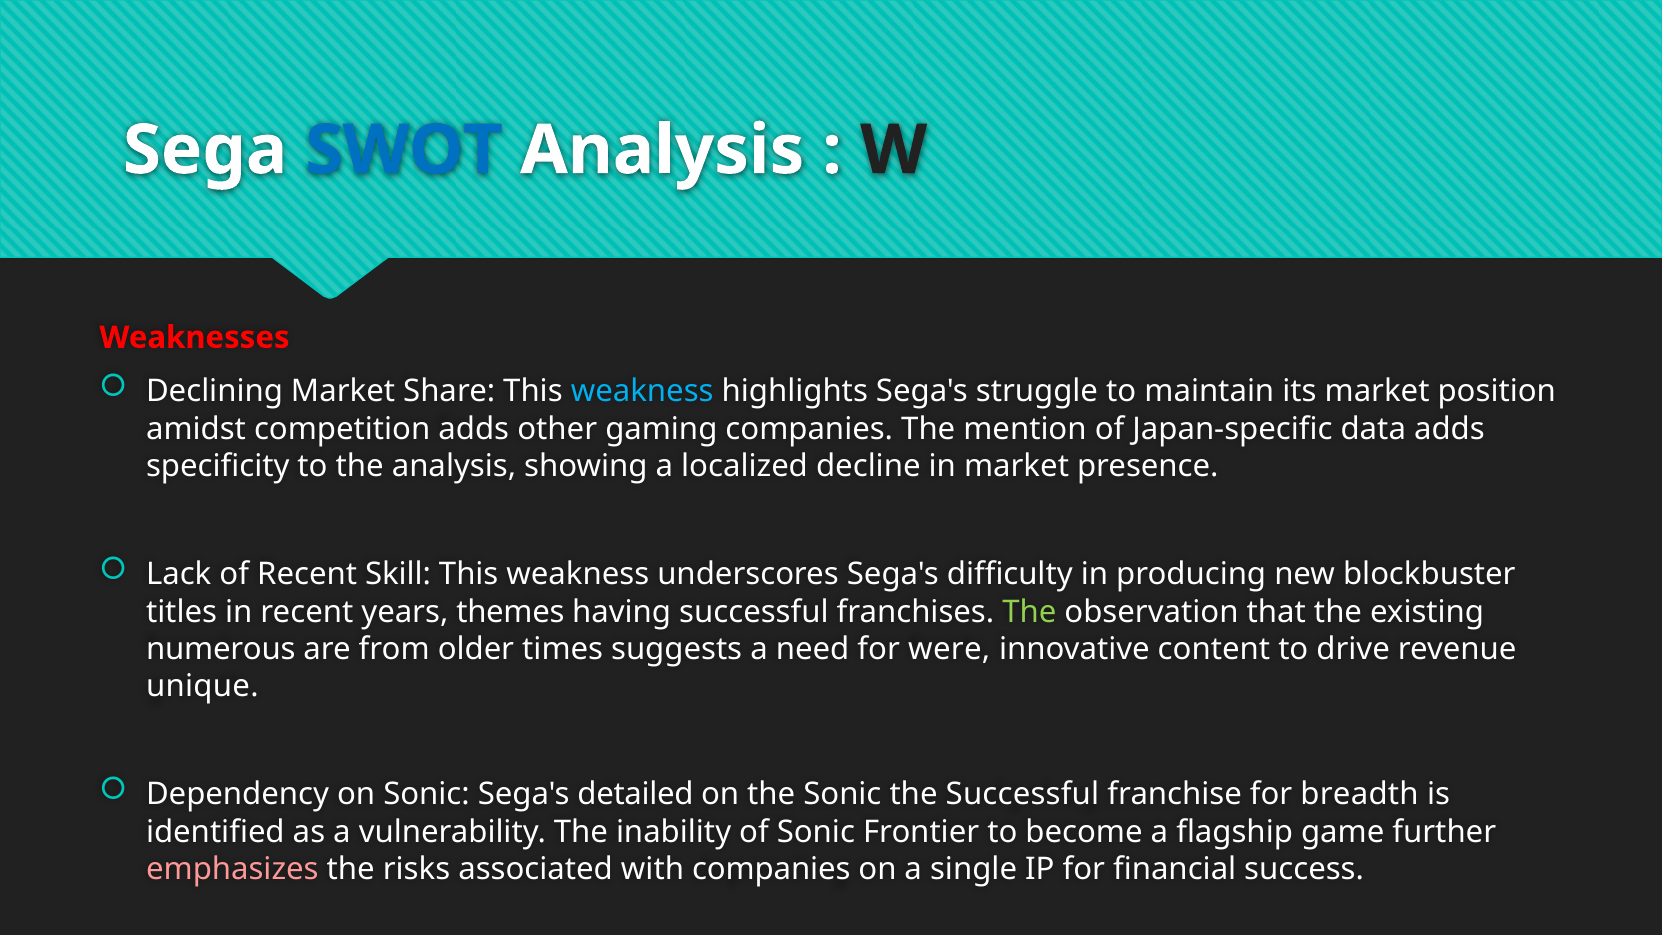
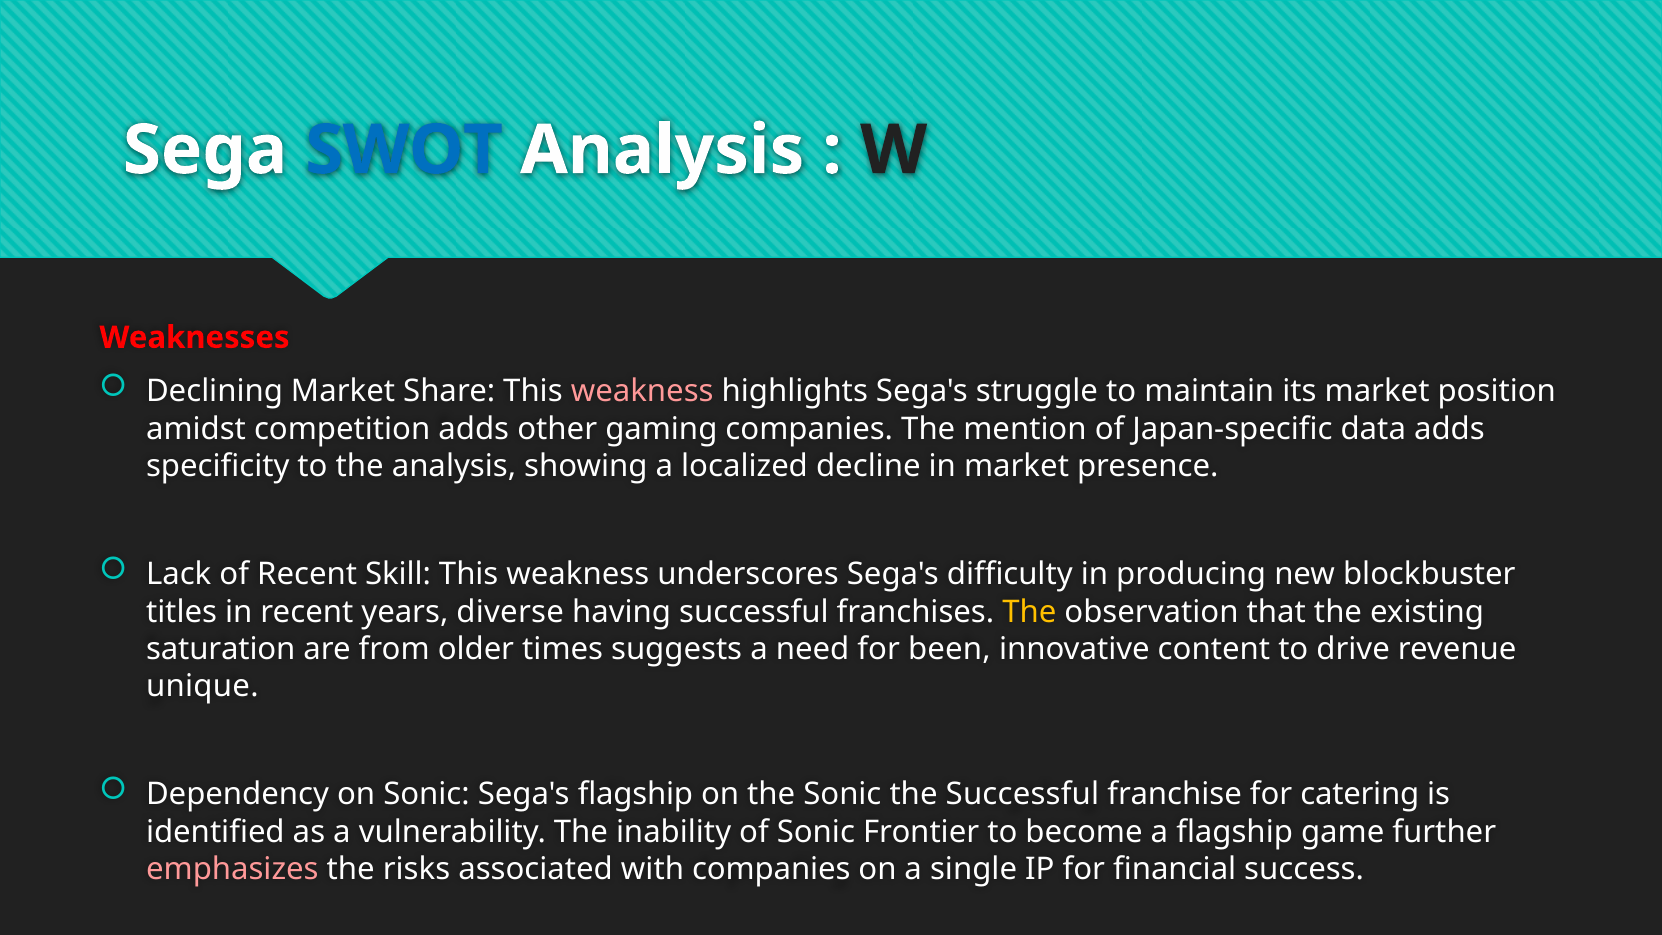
weakness colour: light blue -> pink (642, 391)
themes: themes -> diverse (510, 612)
The colour: light green -> yellow (1029, 612)
numerous: numerous -> saturation (221, 649)
were: were -> been (949, 649)
Sega's detailed: detailed -> flagship (635, 795)
breadth: breadth -> catering (1360, 795)
